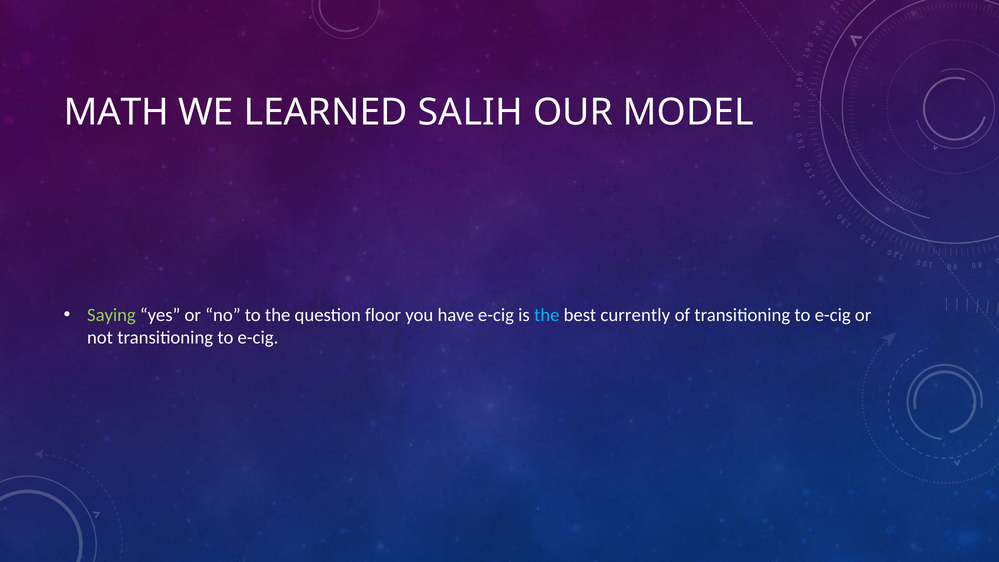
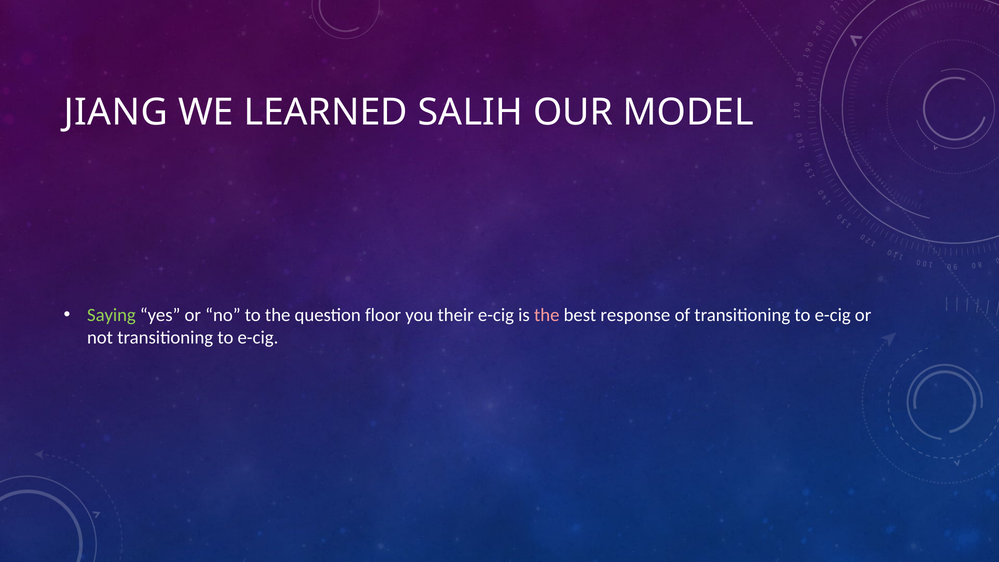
MATH: MATH -> JIANG (116, 112)
have: have -> their (456, 315)
the colour: light blue -> pink (547, 315)
currently: currently -> response (635, 315)
